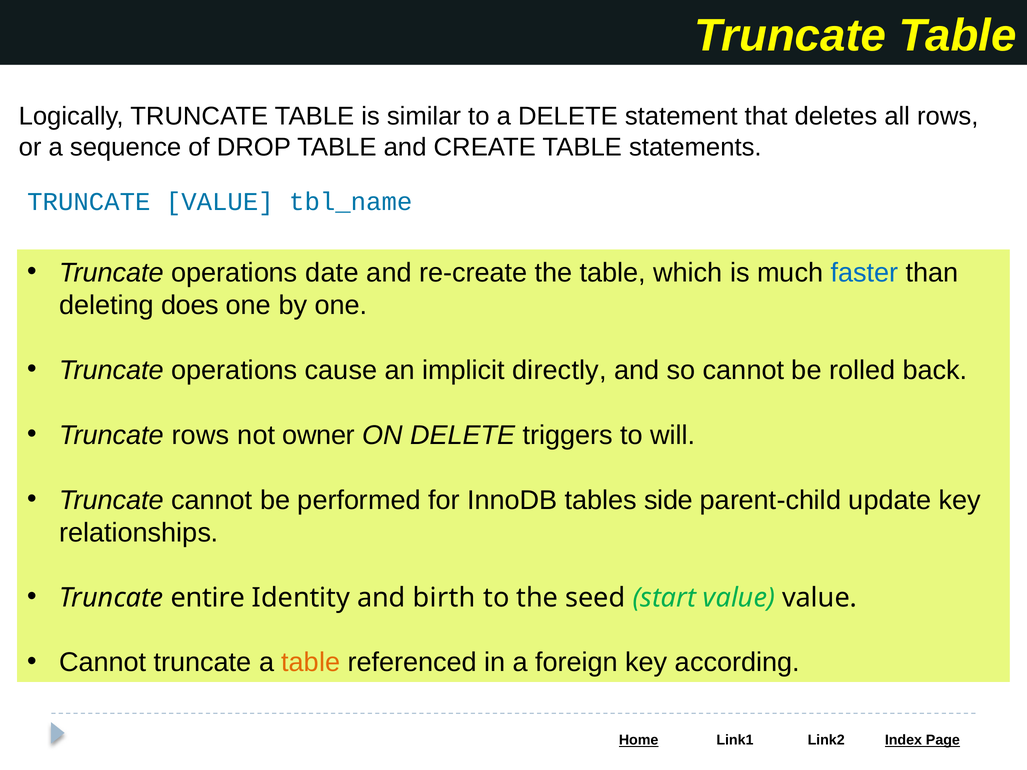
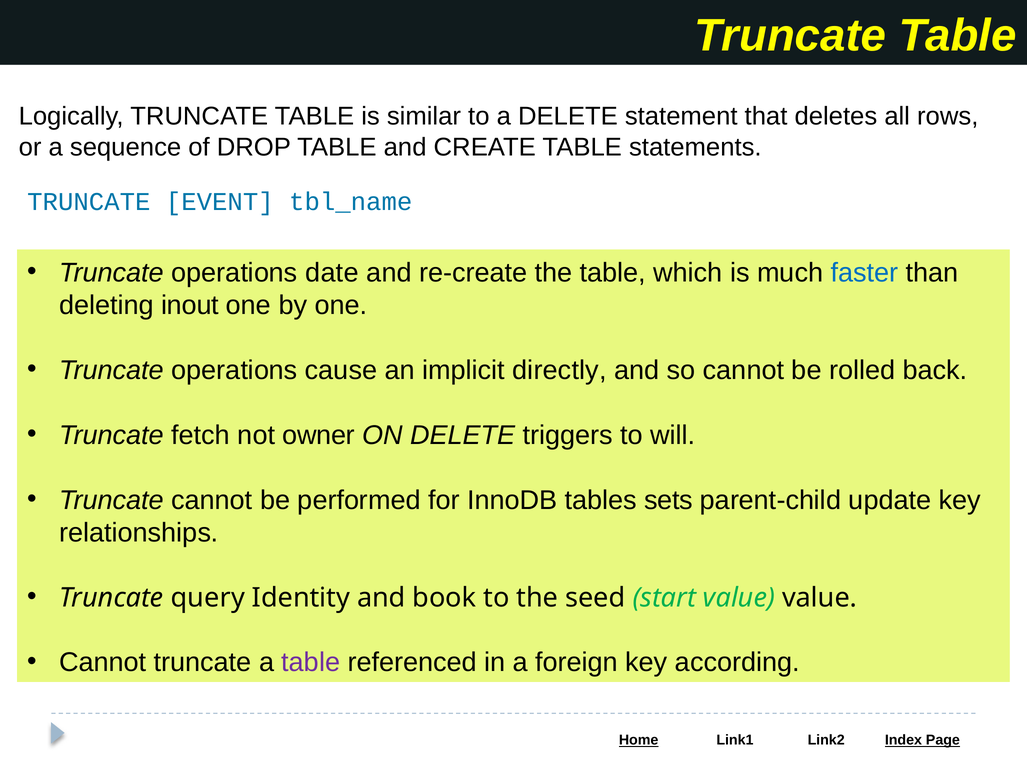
TRUNCATE VALUE: VALUE -> EVENT (220, 202)
does: does -> inout (190, 305)
Truncate rows: rows -> fetch (201, 435)
side: side -> sets (669, 500)
entire: entire -> query (208, 598)
birth: birth -> book (444, 598)
table colour: orange -> purple (311, 663)
